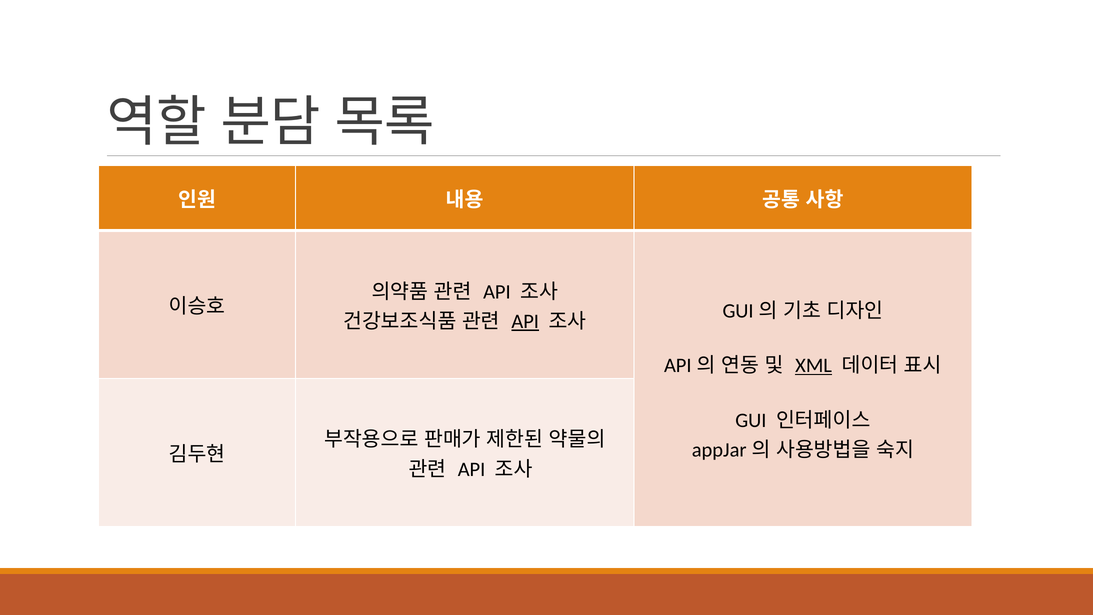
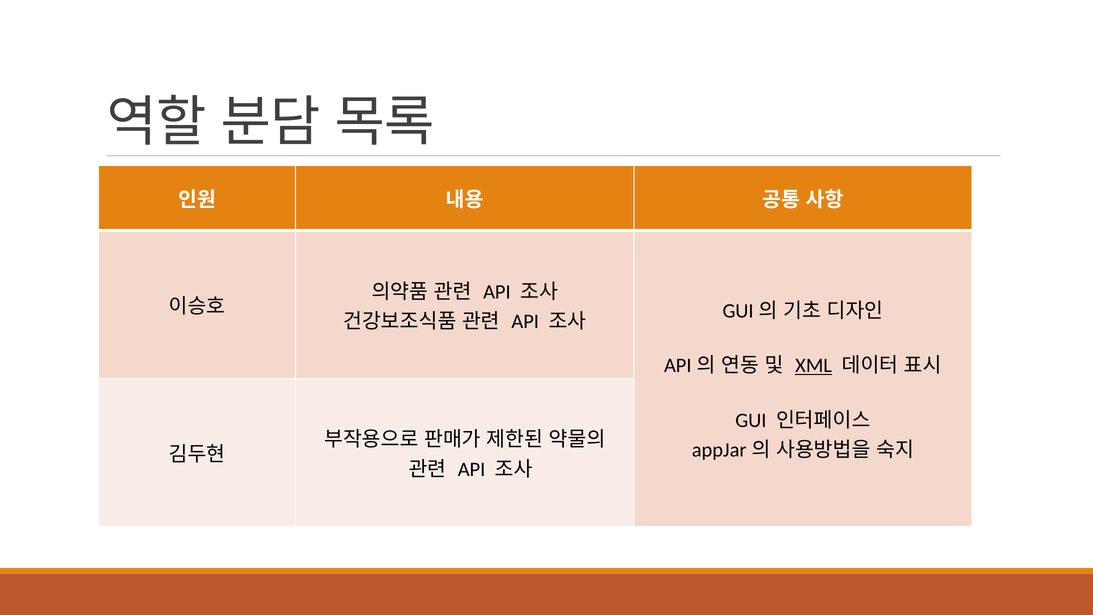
API underline: present -> none (525, 321)
